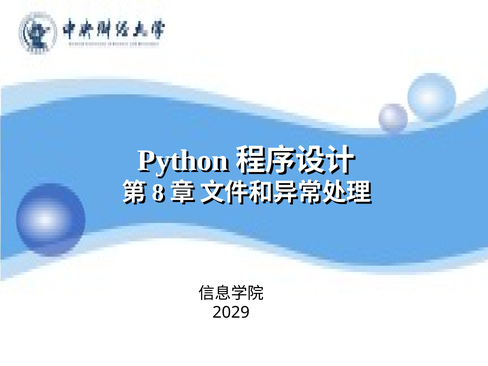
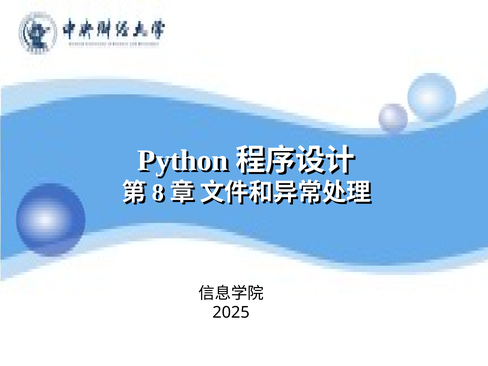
2029: 2029 -> 2025 (231, 312)
